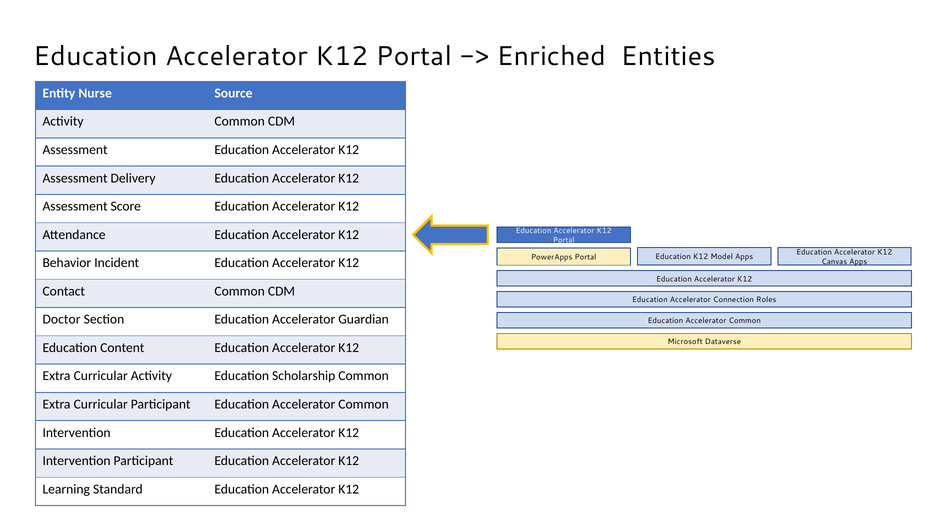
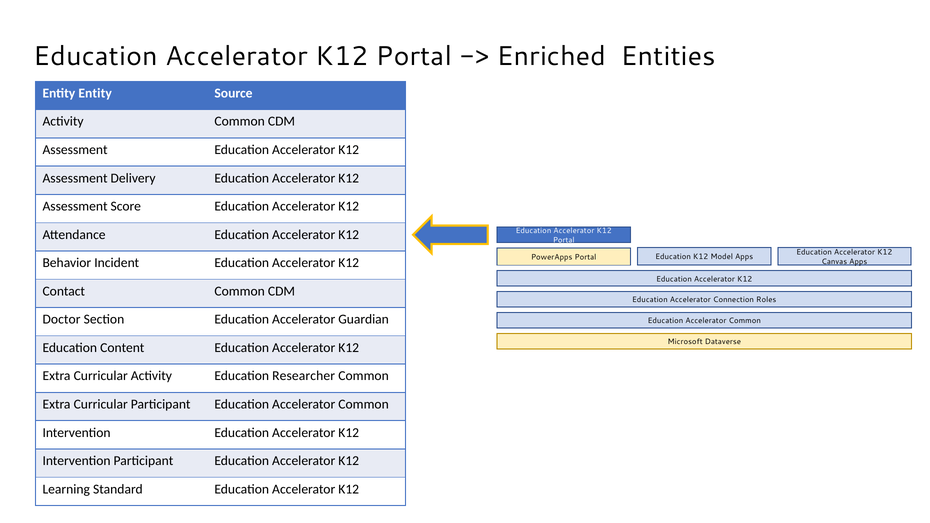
Entity Nurse: Nurse -> Entity (95, 93)
Scholarship: Scholarship -> Researcher (304, 376)
